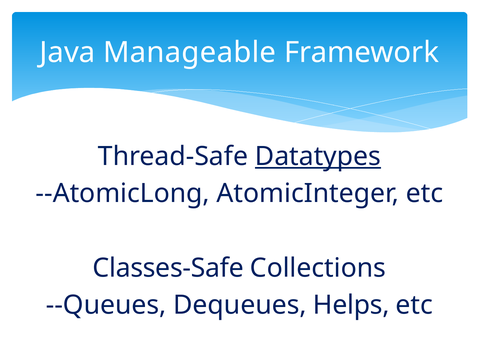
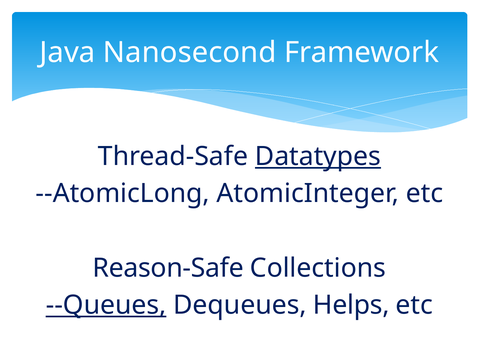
Manageable: Manageable -> Nanosecond (190, 53)
Classes-Safe: Classes-Safe -> Reason-Safe (168, 268)
--Queues underline: none -> present (106, 305)
